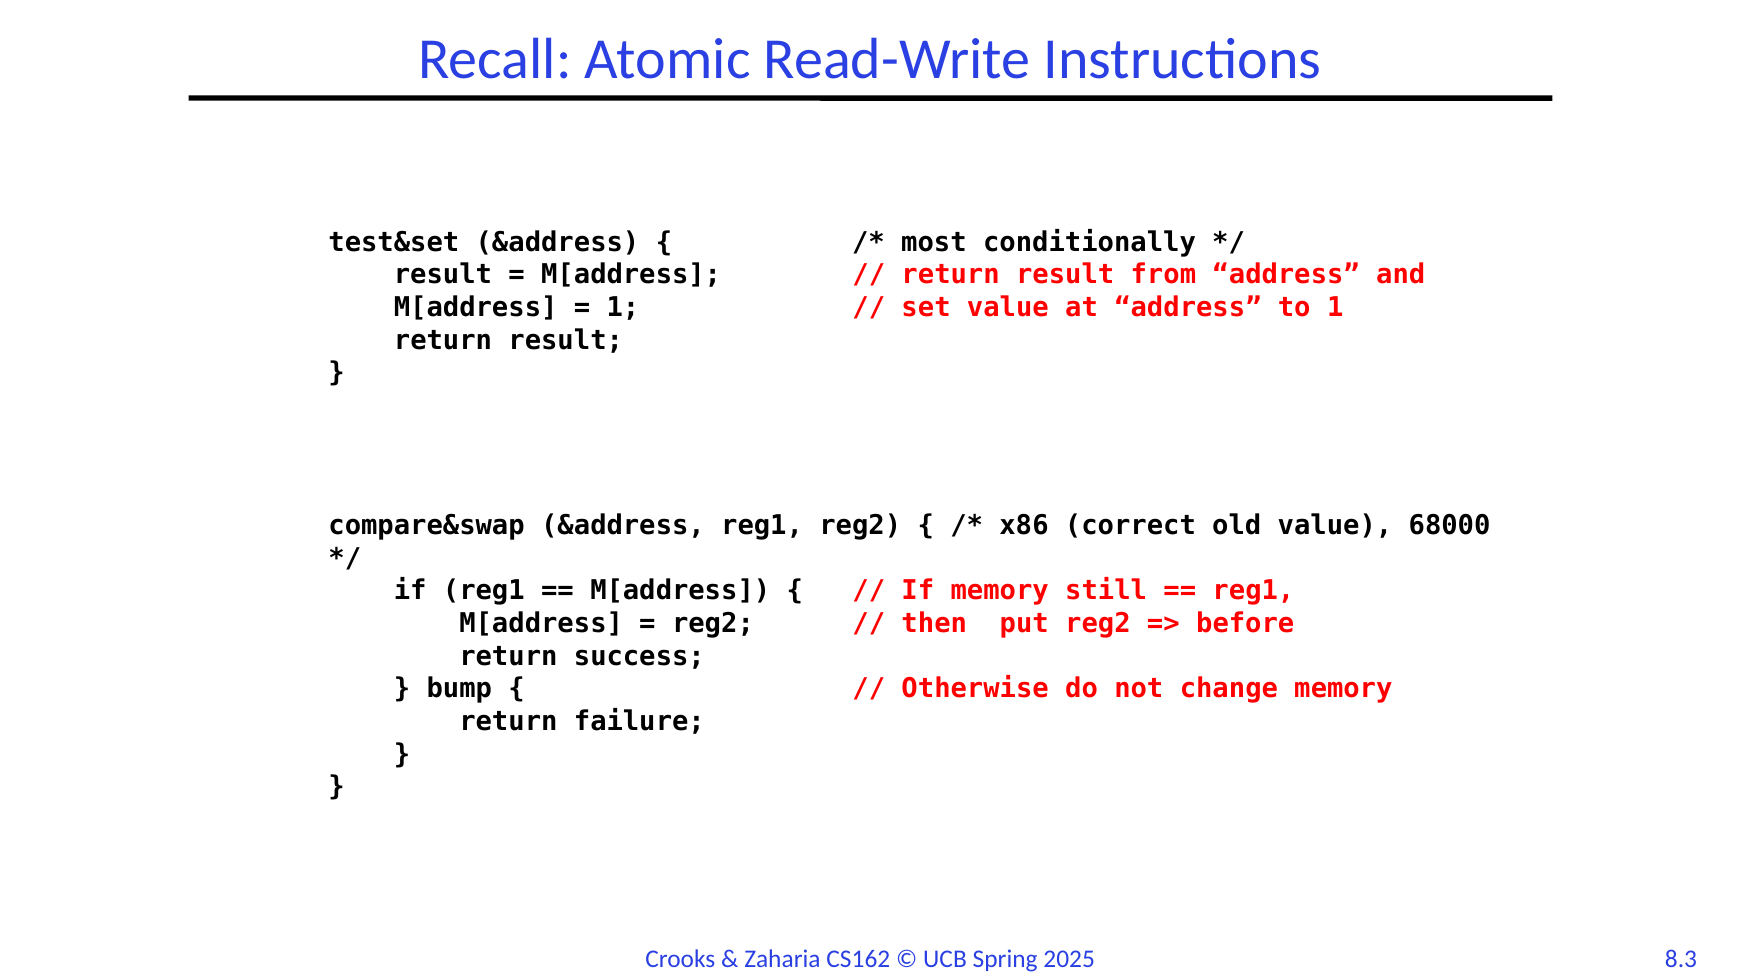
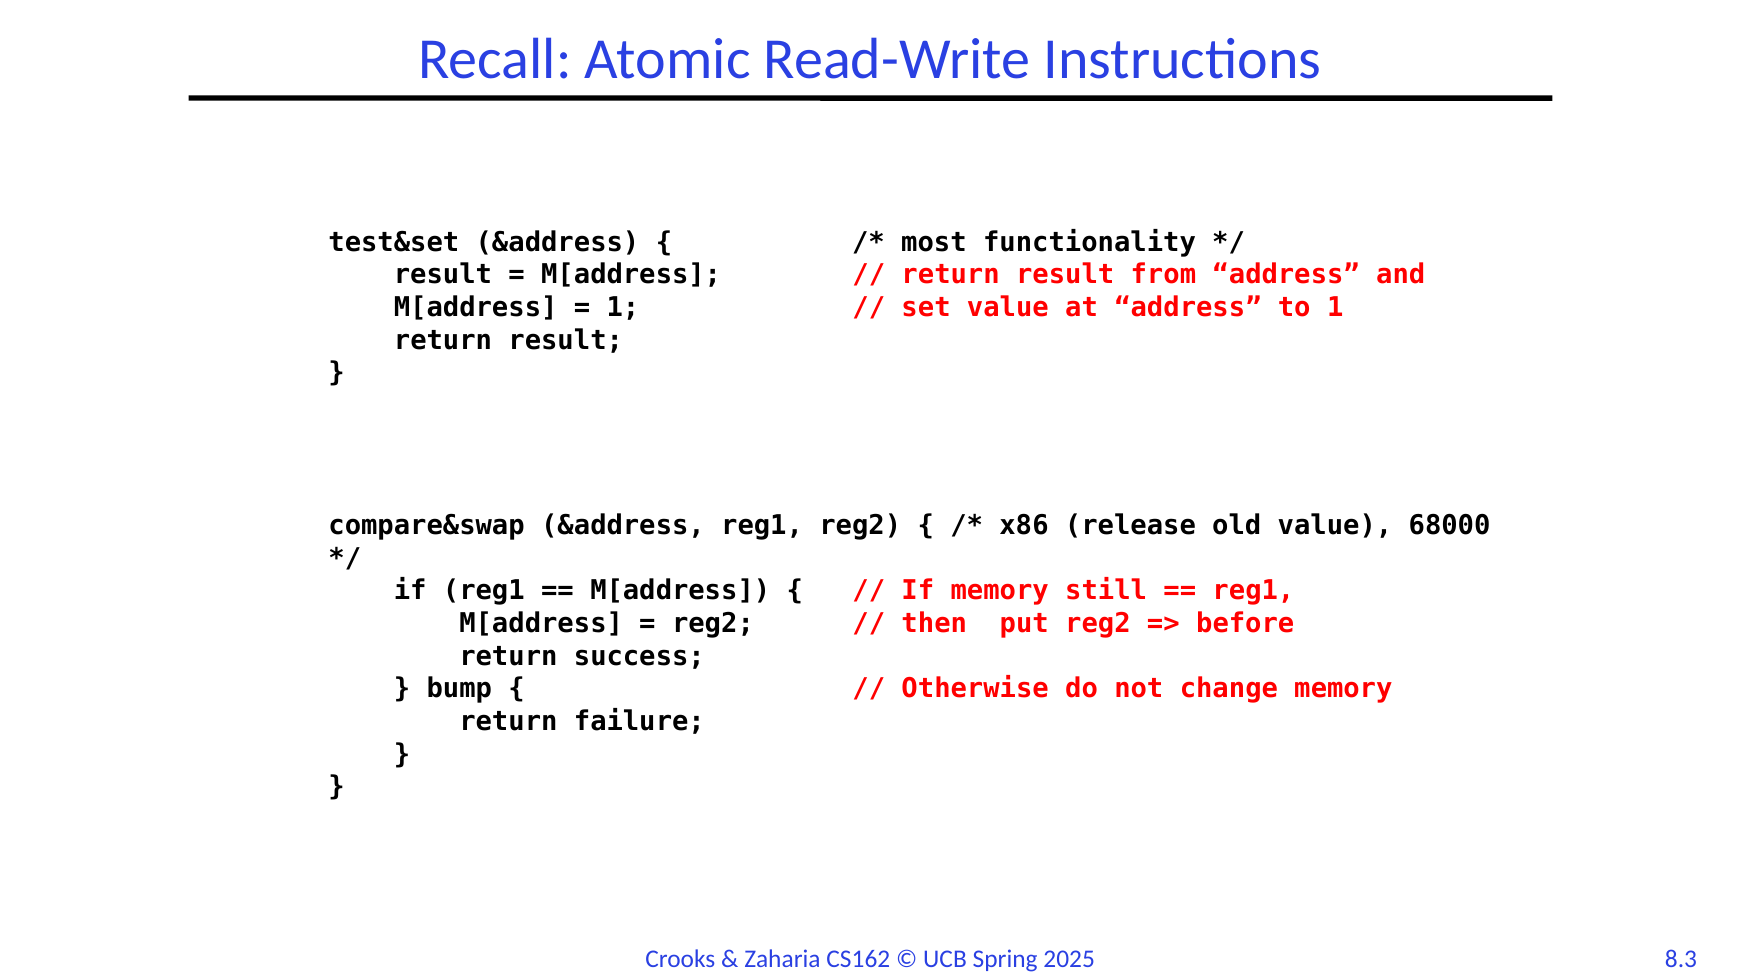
conditionally: conditionally -> functionality (1090, 242)
correct: correct -> release (1130, 525)
